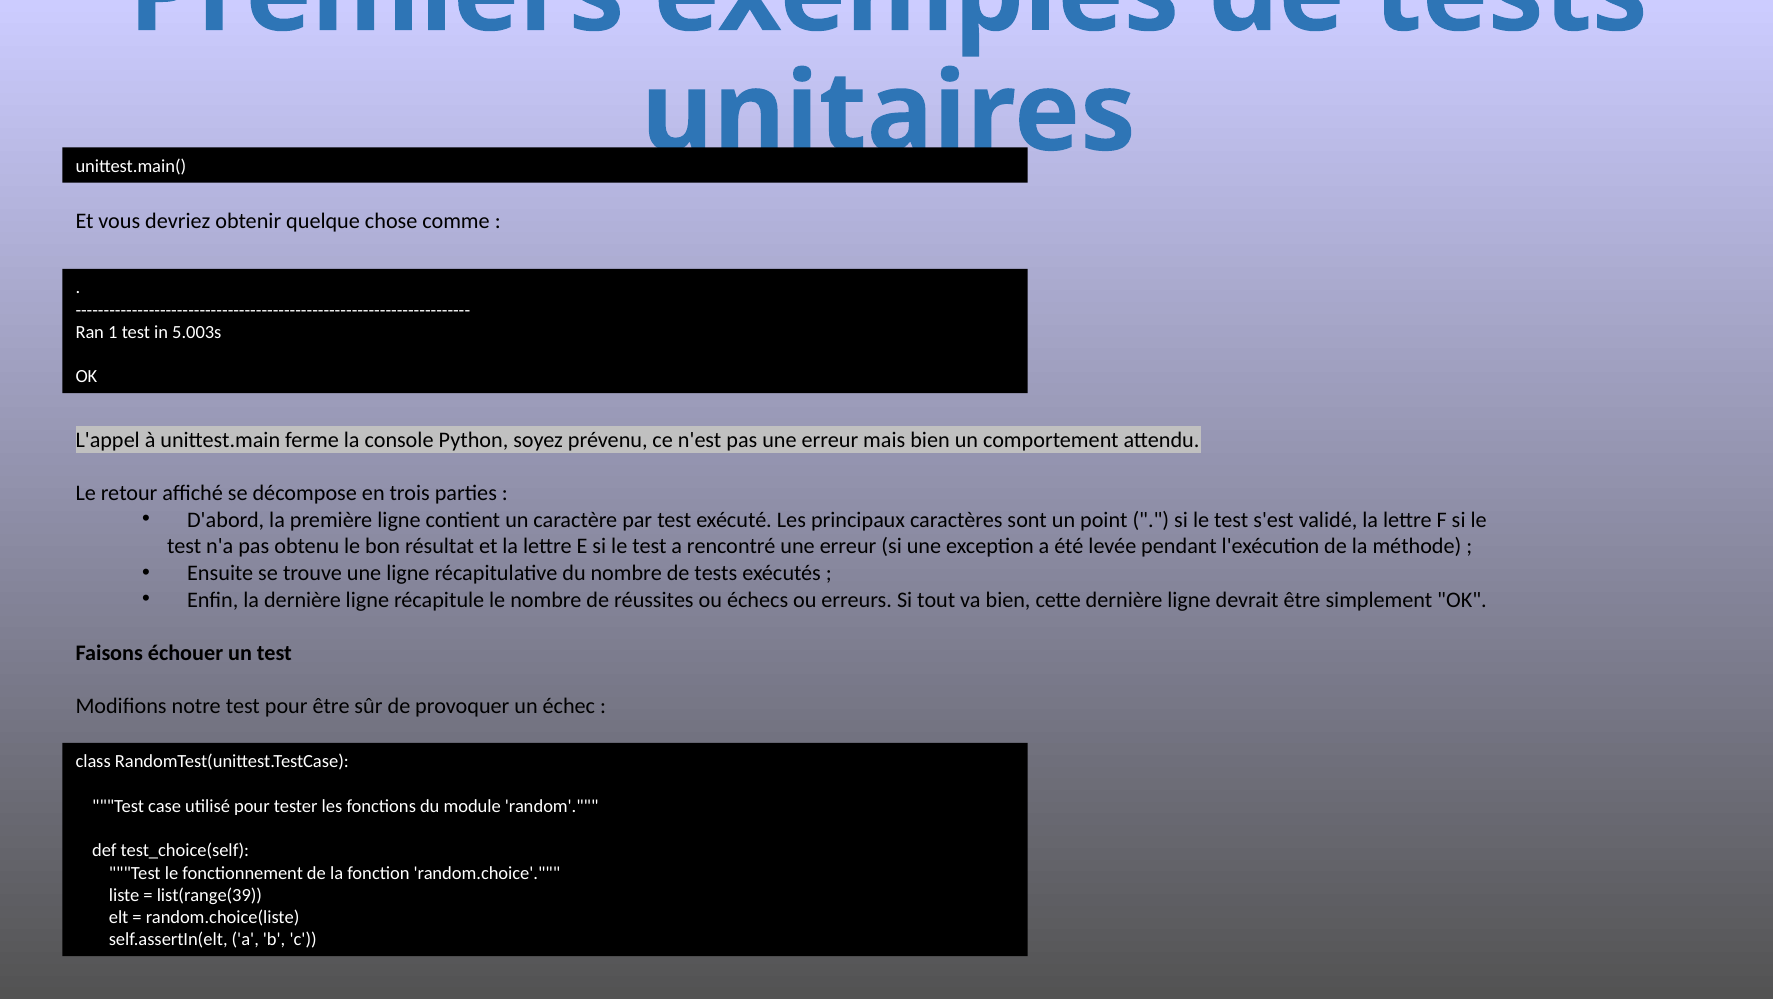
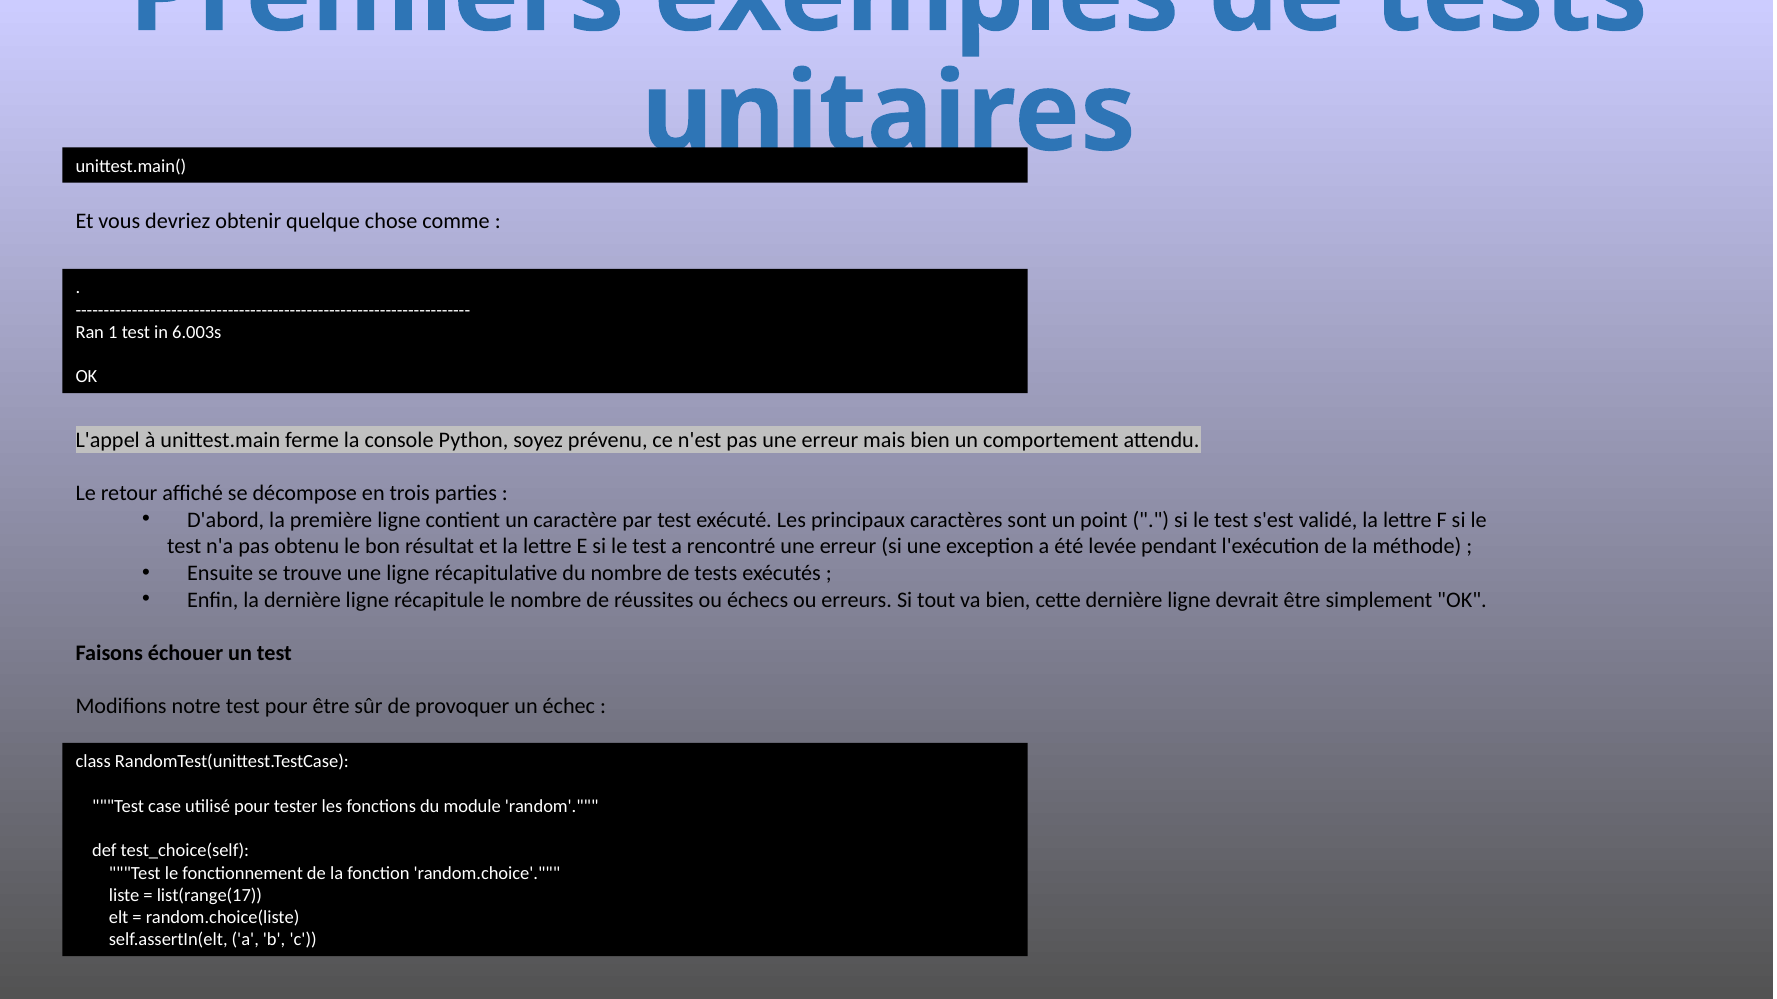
5.003s: 5.003s -> 6.003s (197, 332)
list(range(39: list(range(39 -> list(range(17 (209, 896)
